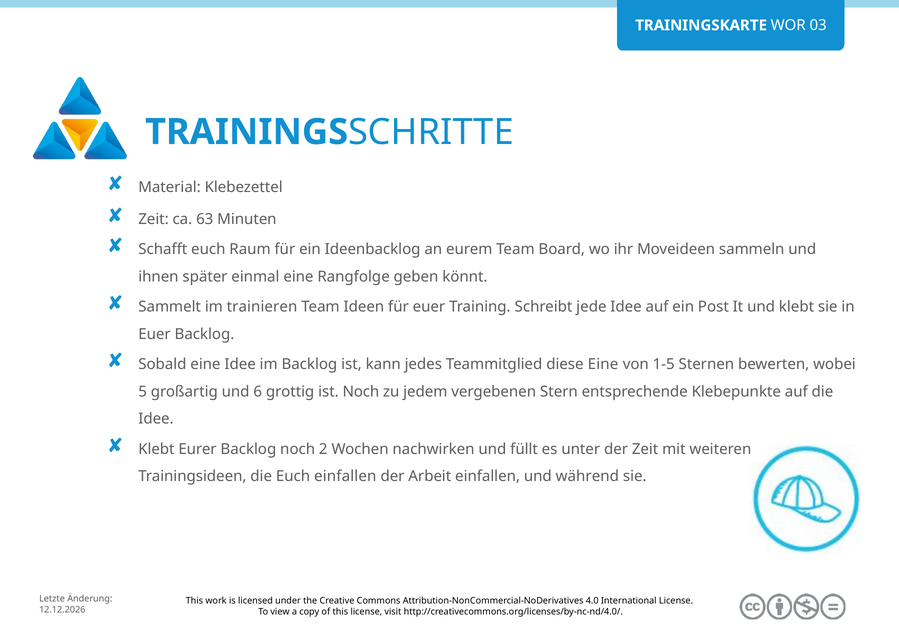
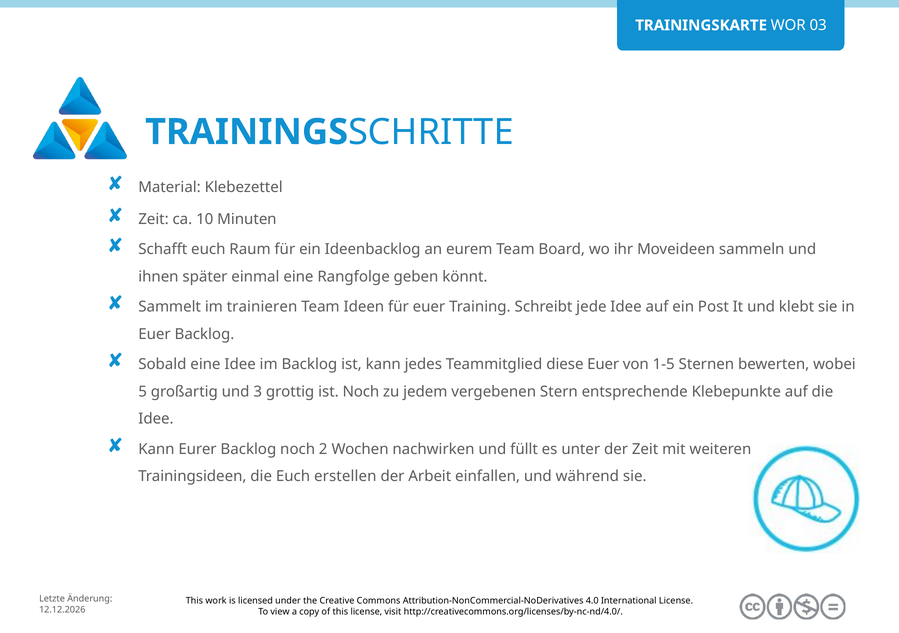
63: 63 -> 10 (205, 219)
diese Eine: Eine -> Euer (603, 364)
6: 6 -> 3 (258, 392)
Klebt: Klebt -> Kann (156, 449)
Euch einfallen: einfallen -> erstellen (345, 476)
